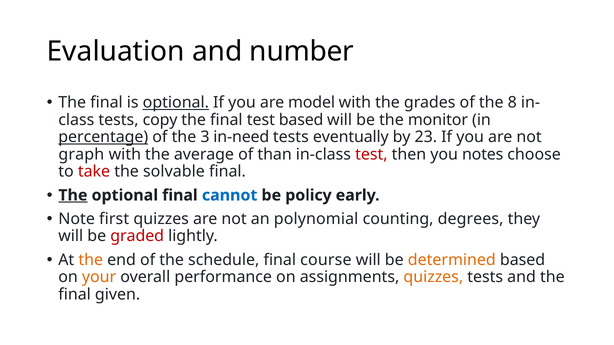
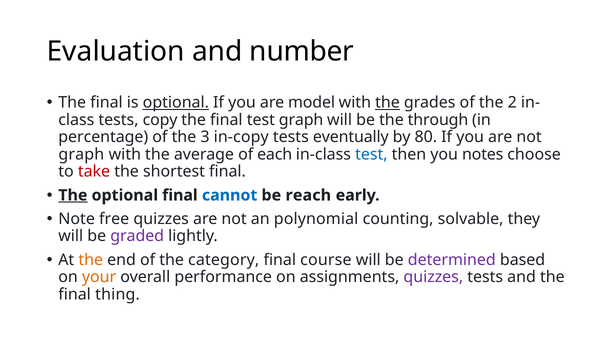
the underline: none -> present (388, 103)
8: 8 -> 2 (512, 103)
test based: based -> graph (301, 120)
monitor: monitor -> through (438, 120)
percentage underline: present -> none (103, 137)
in-need: in-need -> in-copy (241, 137)
23: 23 -> 80 (426, 137)
than: than -> each (275, 155)
test colour: red -> blue (371, 155)
solvable: solvable -> shortest (174, 172)
policy: policy -> reach (308, 195)
first: first -> free (114, 219)
degrees: degrees -> solvable (471, 219)
graded colour: red -> purple (137, 236)
schedule: schedule -> category (224, 260)
determined colour: orange -> purple (452, 260)
quizzes colour: orange -> purple (433, 277)
given: given -> thing (118, 295)
